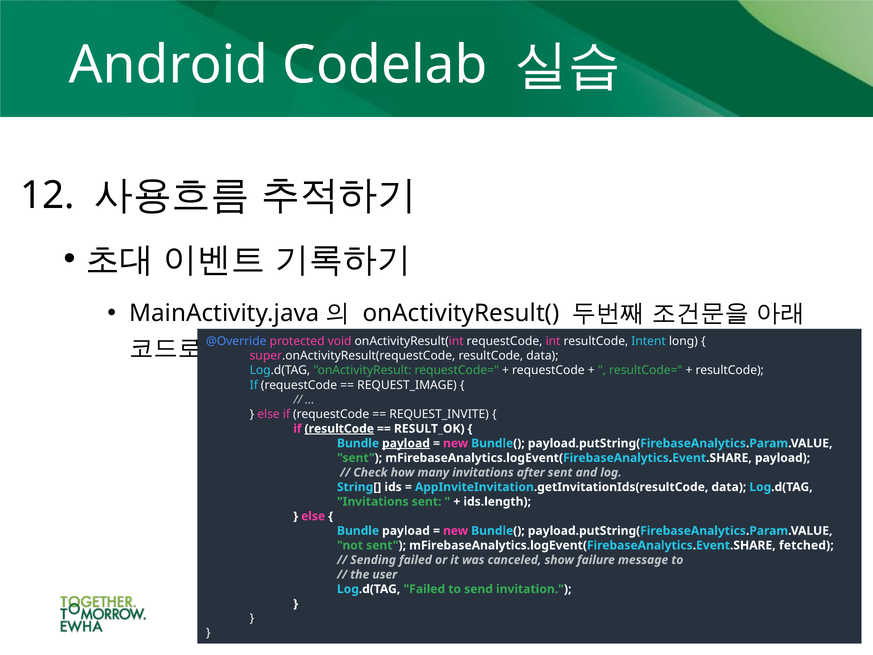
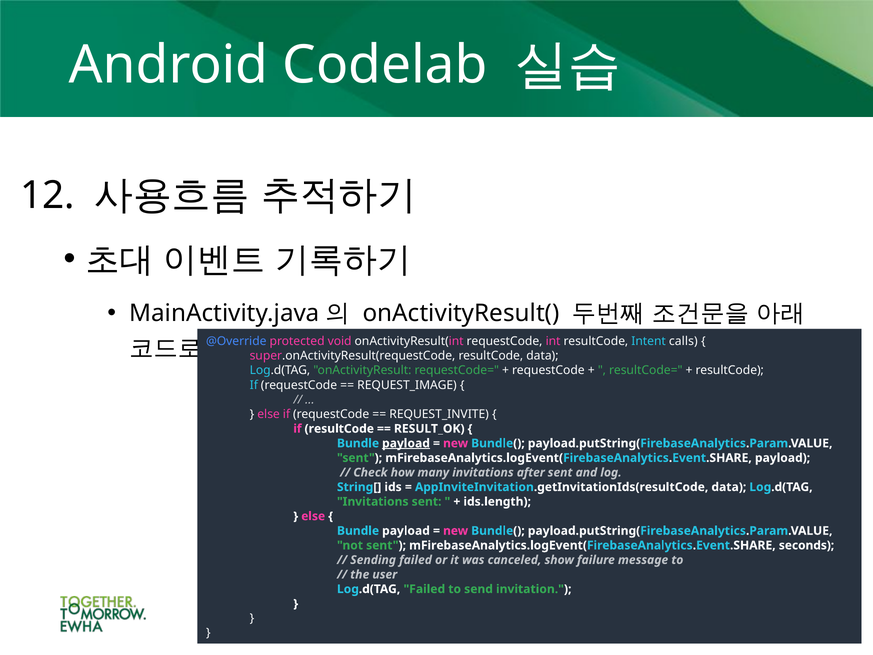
long: long -> calls (683, 341)
resultCode underline: present -> none (339, 429)
fetched: fetched -> seconds (806, 545)
